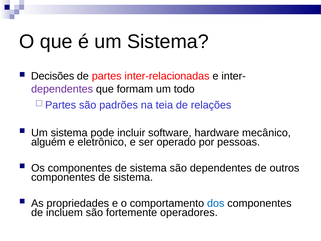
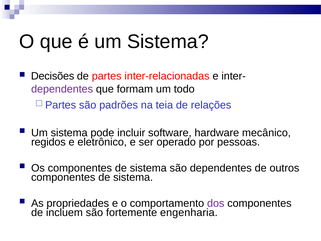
alguém: alguém -> regidos (48, 142)
dos colour: blue -> purple (216, 203)
operadores: operadores -> engenharia (189, 212)
